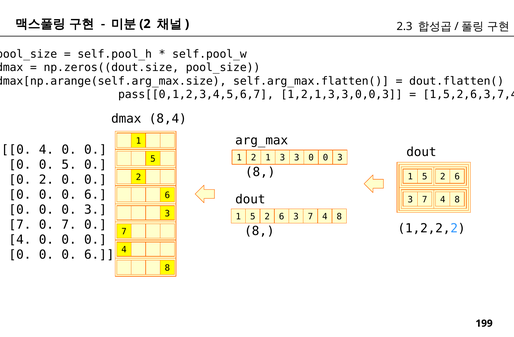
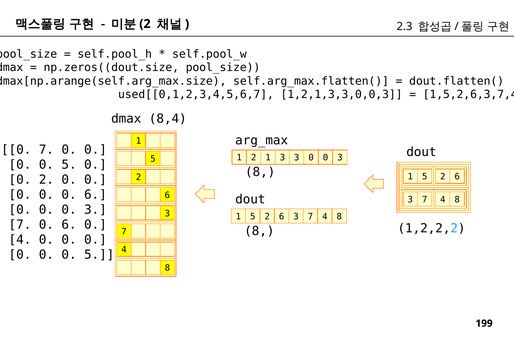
pass[[0,1,2,3,4,5,6,7: pass[[0,1,2,3,4,5,6,7 -> used[[0,1,2,3,4,5,6,7 (196, 95)
4: 4 -> 7 (46, 150)
7 0 7: 7 -> 6 (69, 225)
6: 6 -> 5 (99, 255)
